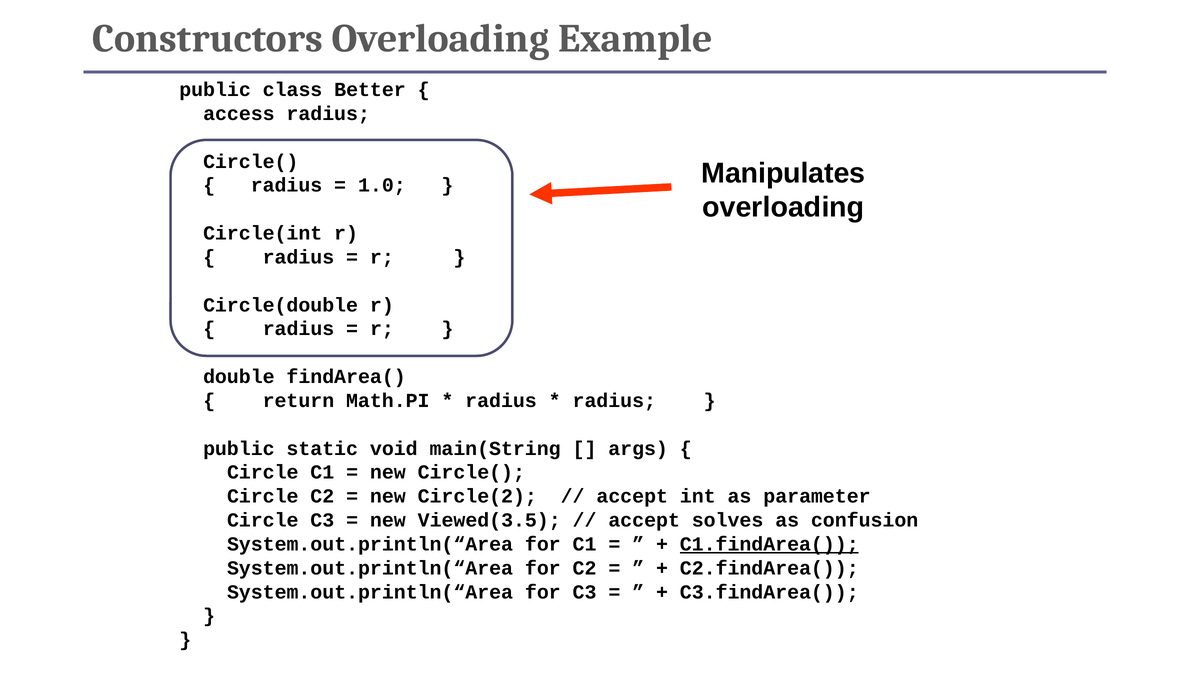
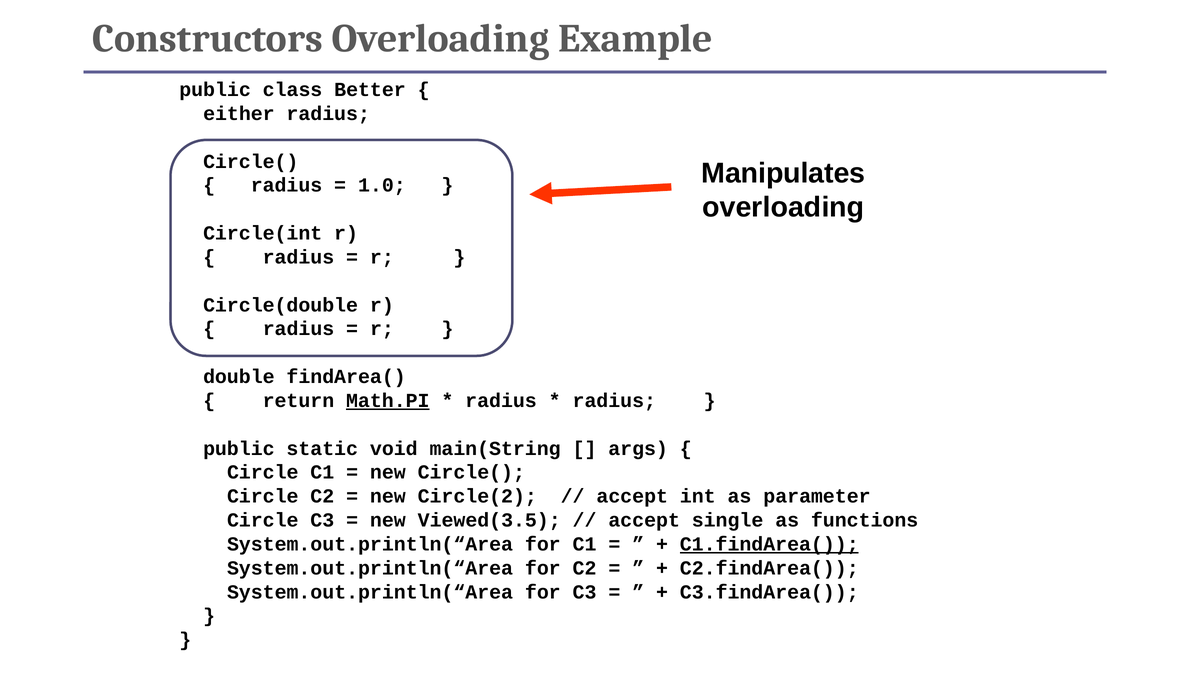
access: access -> either (239, 114)
Math.PI underline: none -> present (388, 400)
solves: solves -> single (728, 520)
confusion: confusion -> functions (865, 520)
